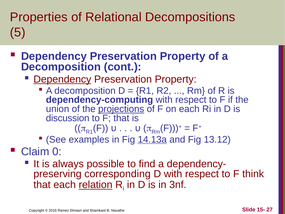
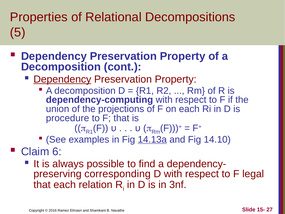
projections underline: present -> none (121, 109)
discussion: discussion -> procedure (68, 118)
13.12: 13.12 -> 14.10 (217, 139)
0: 0 -> 6 (57, 151)
think: think -> legal (253, 174)
relation underline: present -> none (96, 185)
